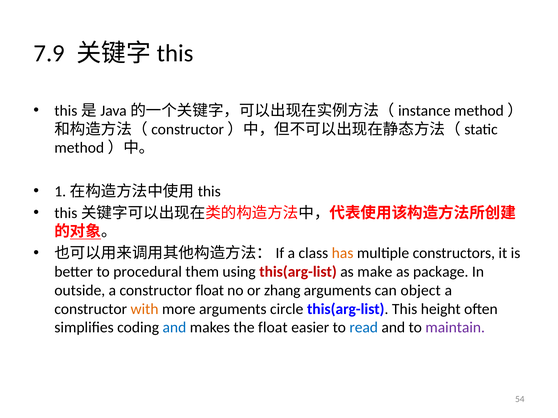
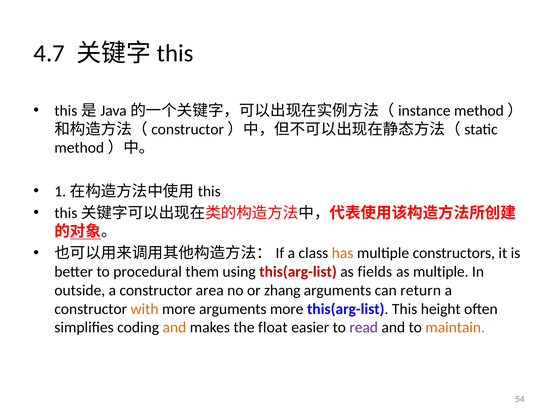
7.9: 7.9 -> 4.7 (49, 53)
make: make -> fields (375, 272)
as package: package -> multiple (441, 272)
constructor float: float -> area (210, 291)
object: object -> return (421, 291)
arguments circle: circle -> more (287, 309)
and colour: blue -> orange (174, 328)
read colour: blue -> purple (364, 328)
maintain colour: purple -> orange (455, 328)
